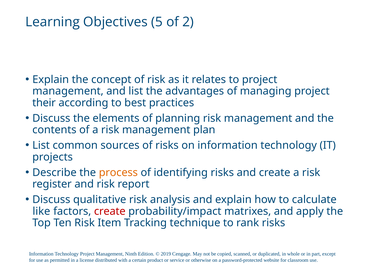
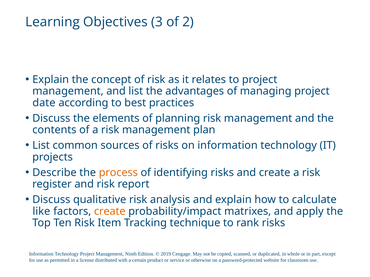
5: 5 -> 3 (157, 22)
their: their -> date (44, 103)
create colour: red -> orange (110, 212)
